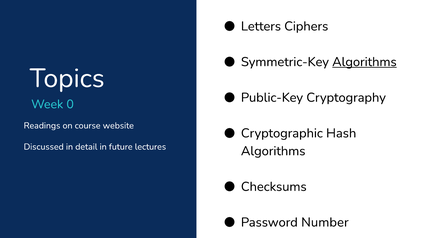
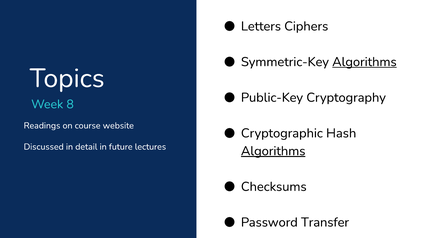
0: 0 -> 8 (70, 104)
Algorithms underline: none -> present (273, 151)
Number: Number -> Transfer (325, 222)
